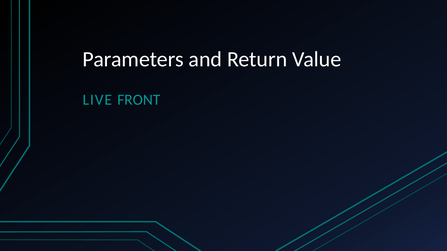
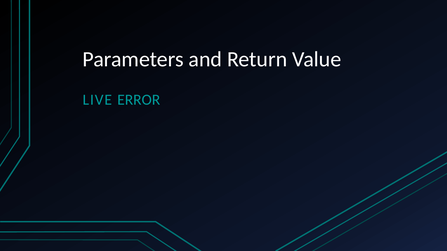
FRONT: FRONT -> ERROR (139, 100)
